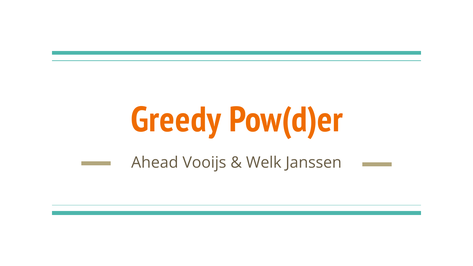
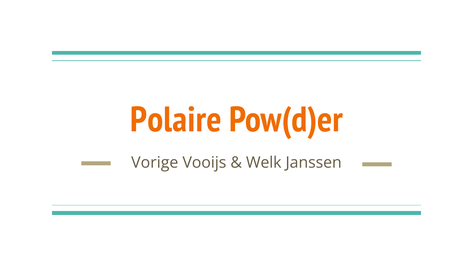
Greedy: Greedy -> Polaire (176, 120)
Ahead: Ahead -> Vorige (155, 163)
